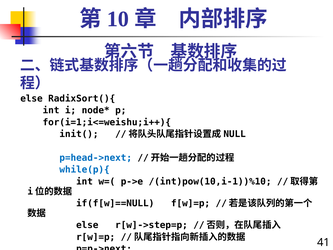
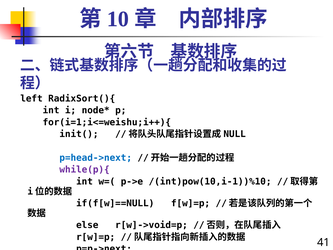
else: else -> left (31, 98)
while(p){ colour: blue -> purple (85, 169)
r[w]->step=p: r[w]->step=p -> r[w]->void=p (151, 225)
